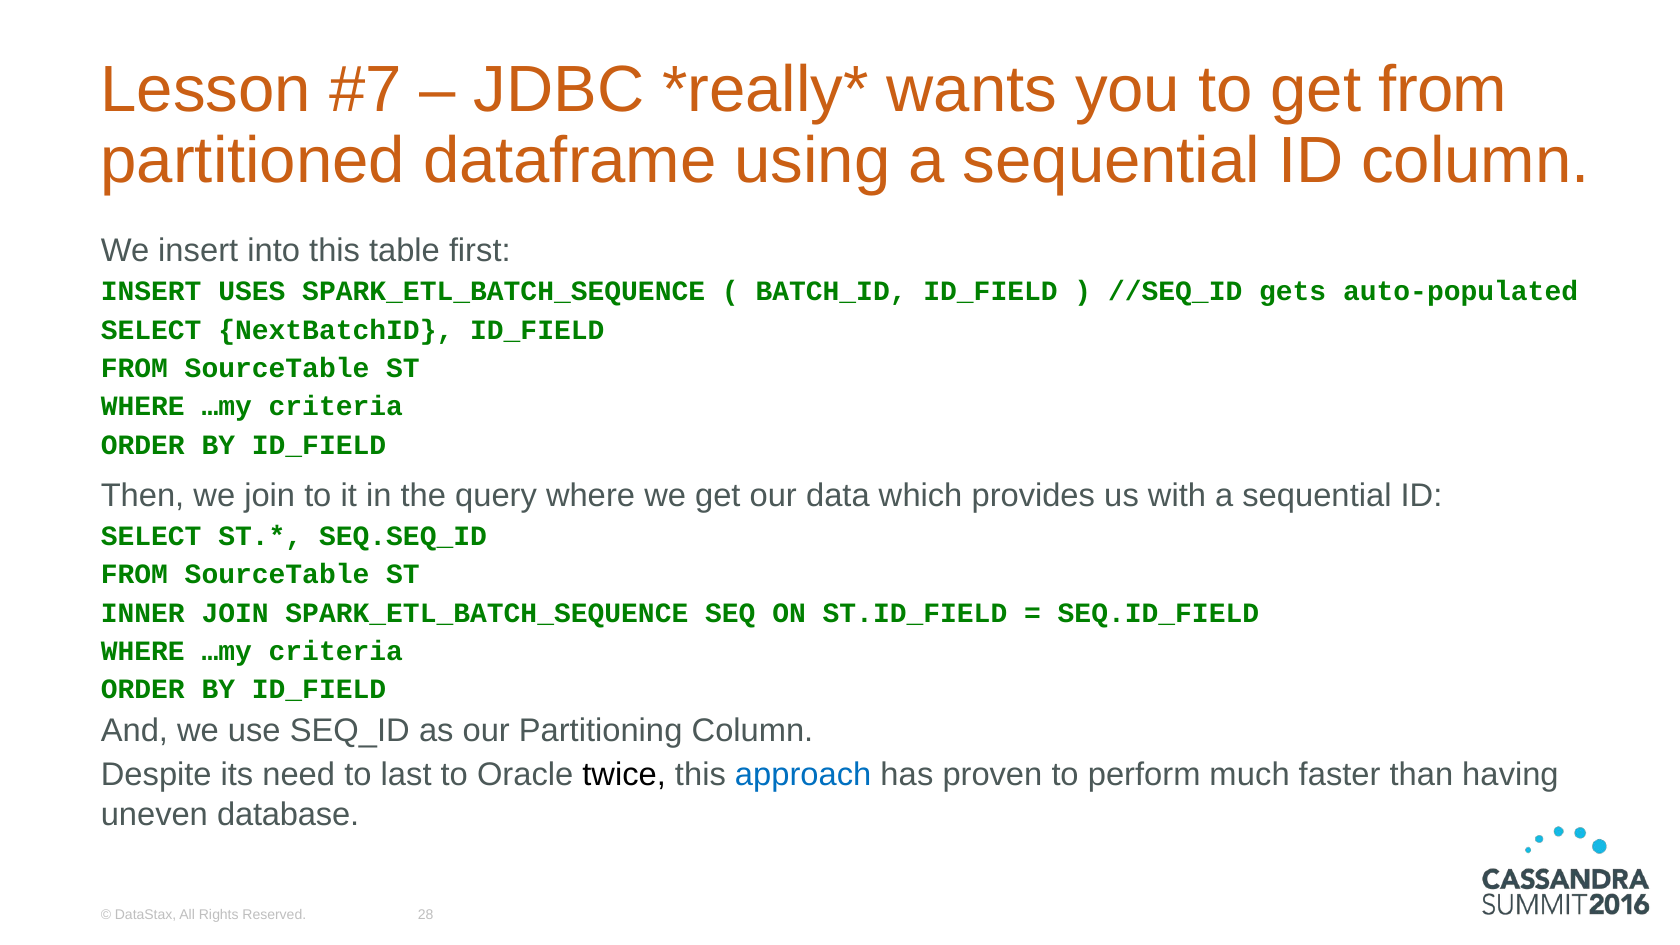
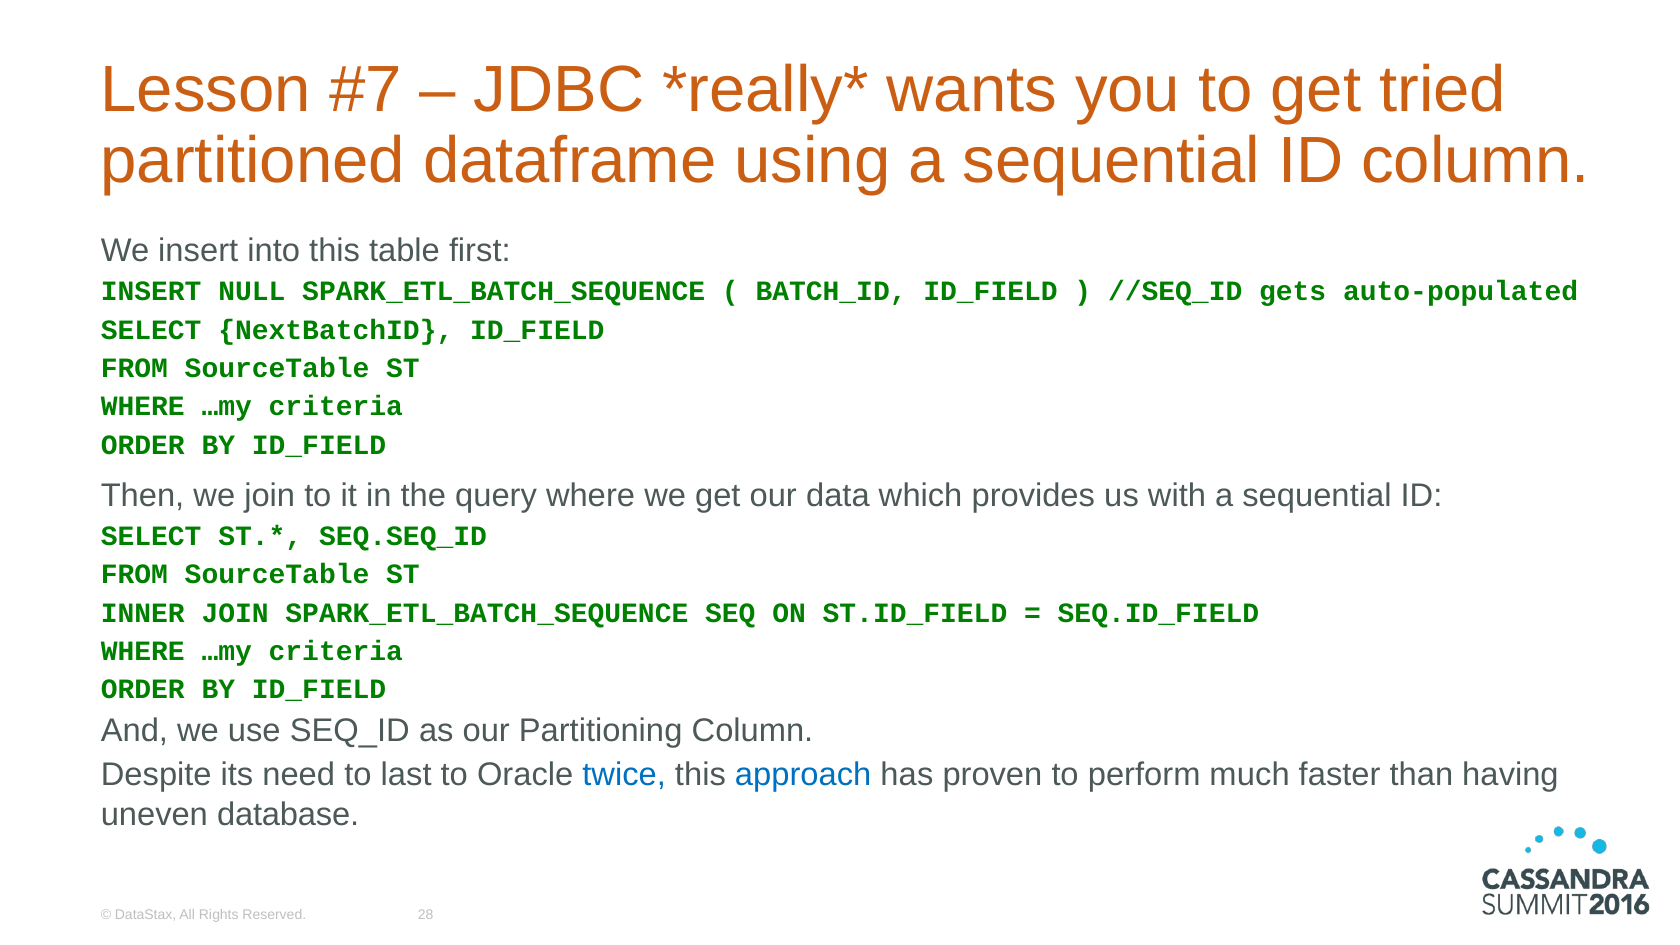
get from: from -> tried (1443, 90)
USES: USES -> NULL (252, 292)
twice colour: black -> blue (624, 775)
